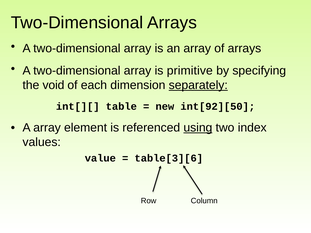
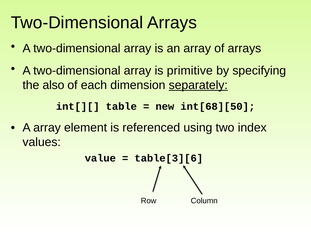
void: void -> also (53, 85)
int[92][50: int[92][50 -> int[68][50 (218, 106)
using underline: present -> none (198, 128)
